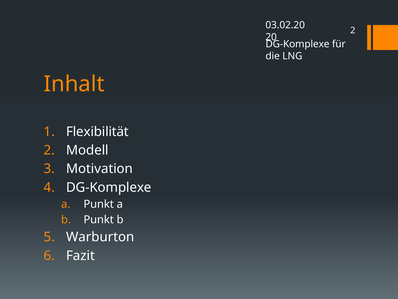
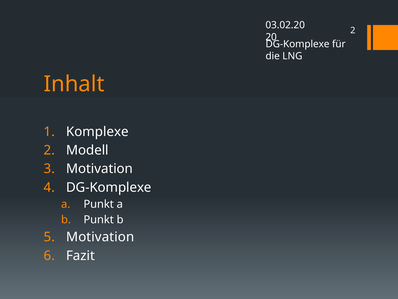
Flexibilität: Flexibilität -> Komplexe (97, 131)
Warburton: Warburton -> Motivation (100, 237)
